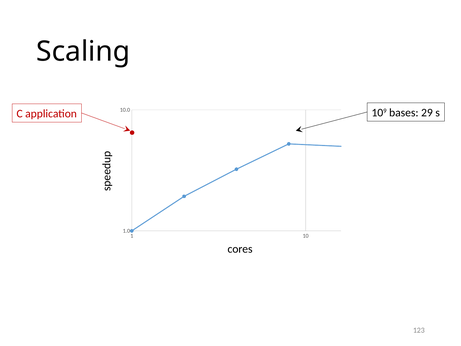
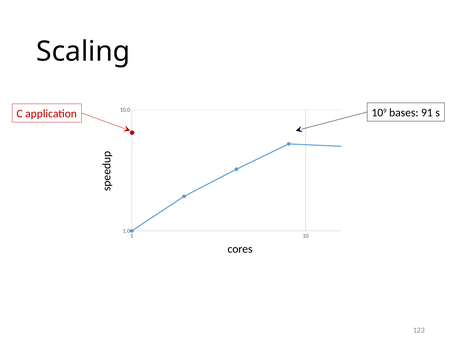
29: 29 -> 91 (427, 113)
